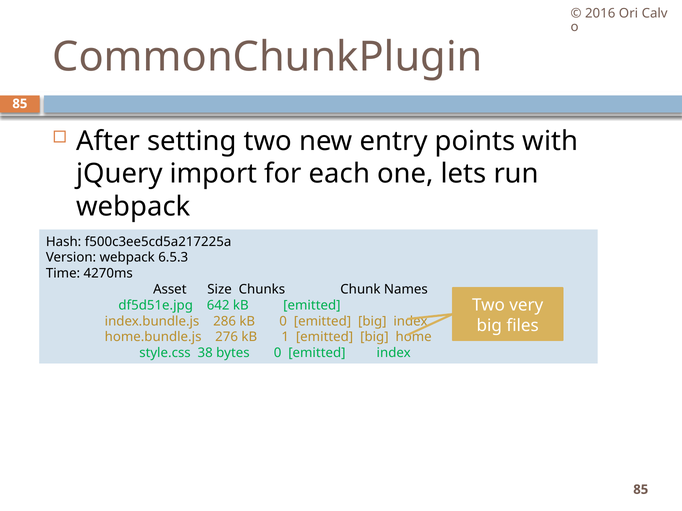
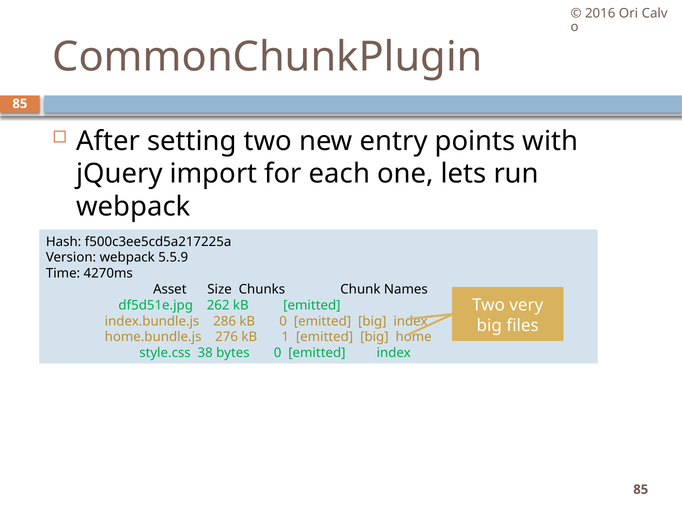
6.5.3: 6.5.3 -> 5.5.9 (173, 258)
642: 642 -> 262 (218, 306)
